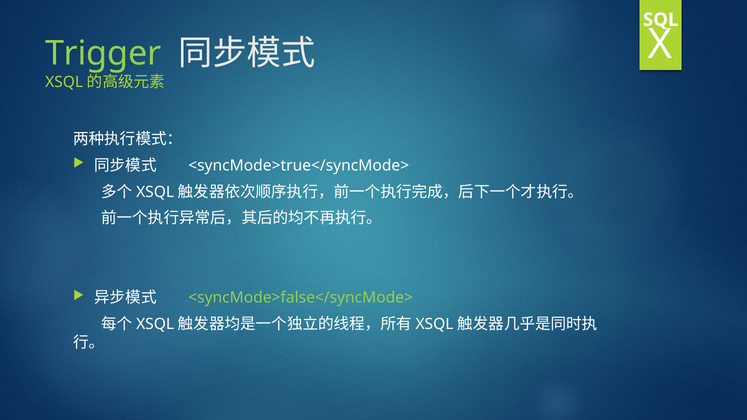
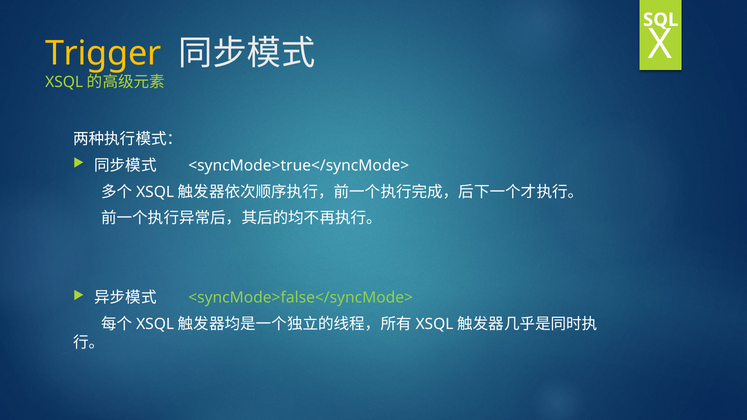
Trigger colour: light green -> yellow (103, 53)
